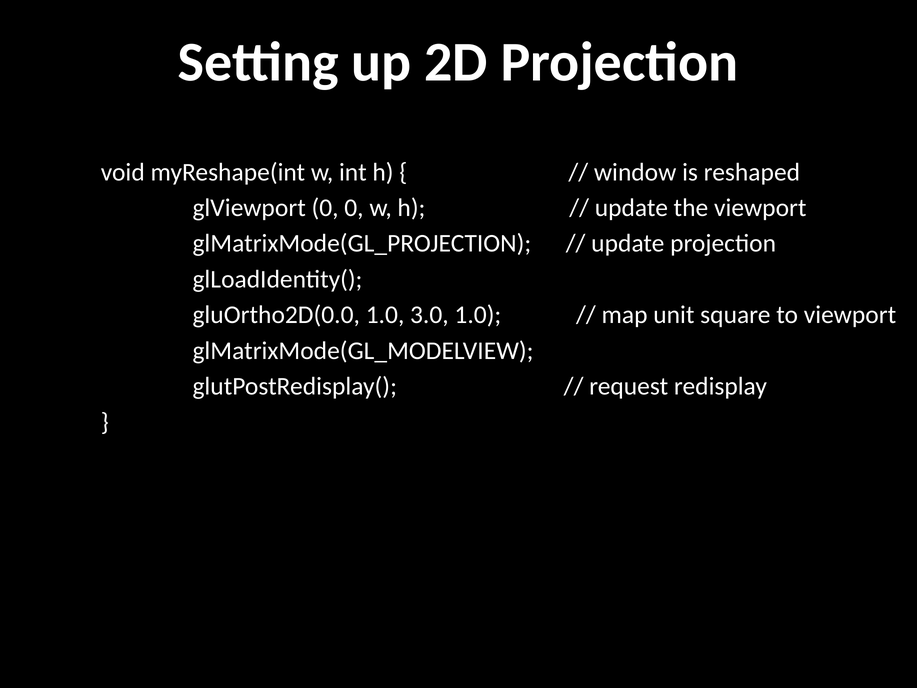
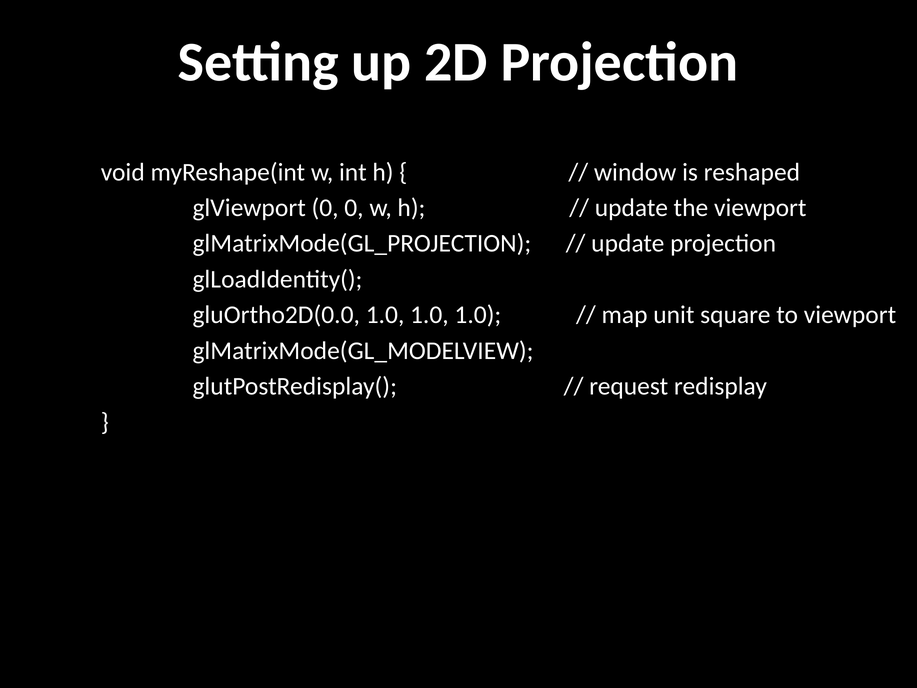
gluOrtho2D(0.0 1.0 3.0: 3.0 -> 1.0 (429, 315)
